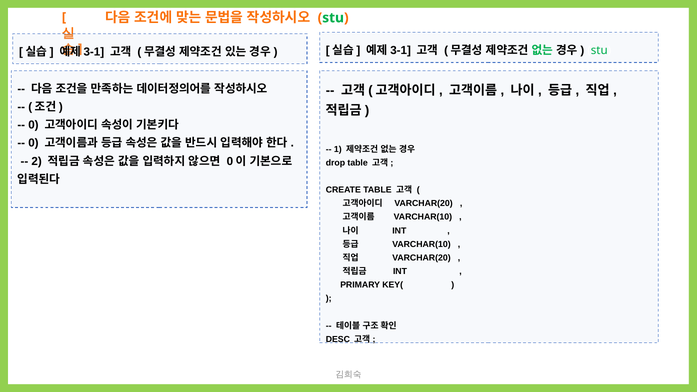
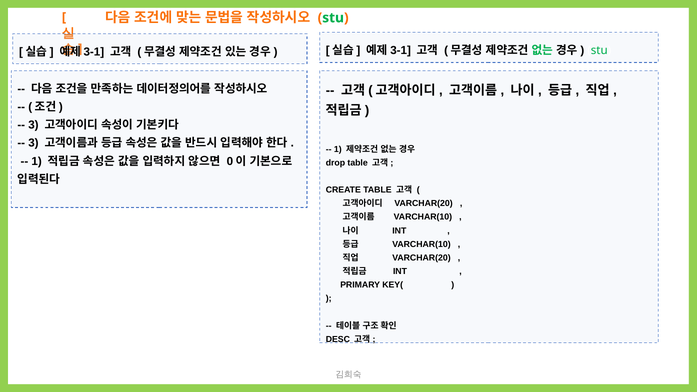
0: 0 -> 3 (33, 125)
0: 0 -> 3 (33, 143)
2: 2 -> 1 (37, 161)
